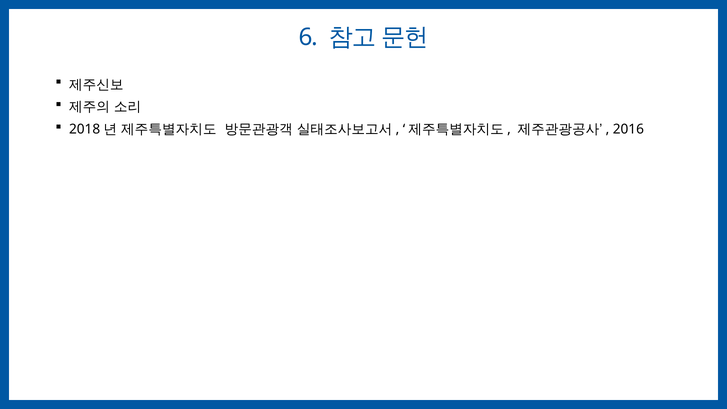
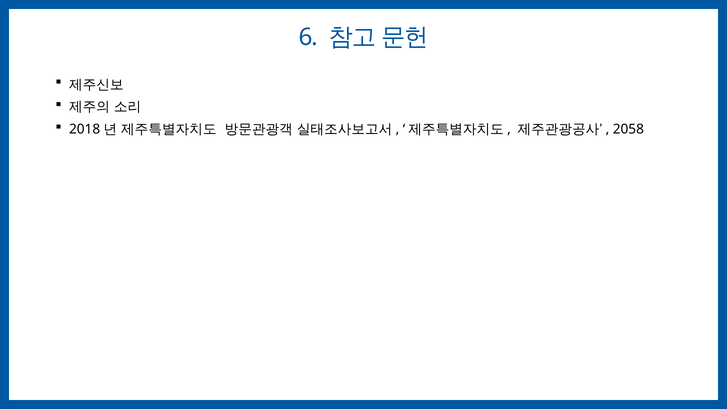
2016: 2016 -> 2058 (628, 129)
